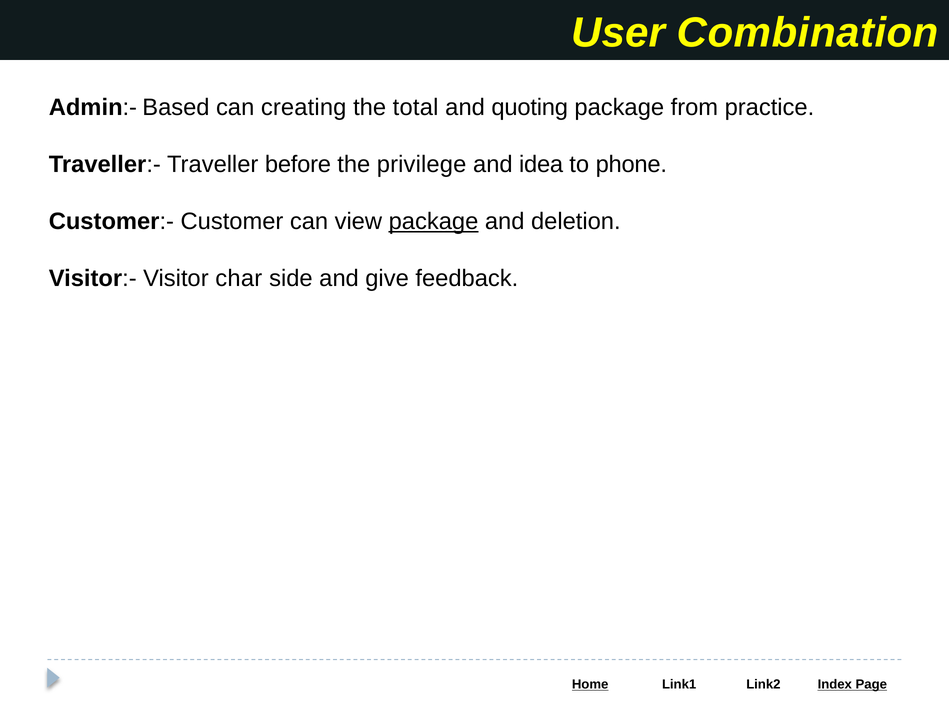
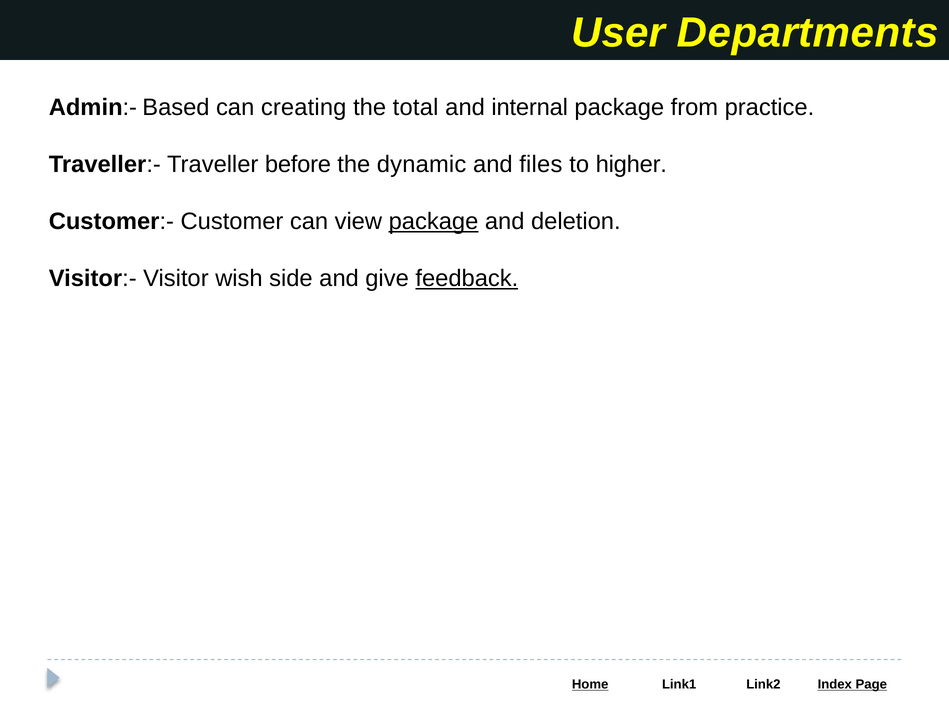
Combination: Combination -> Departments (808, 33)
quoting: quoting -> internal (530, 108)
privilege: privilege -> dynamic (422, 164)
idea: idea -> files (541, 164)
phone: phone -> higher (631, 164)
char: char -> wish (239, 278)
feedback underline: none -> present (467, 278)
